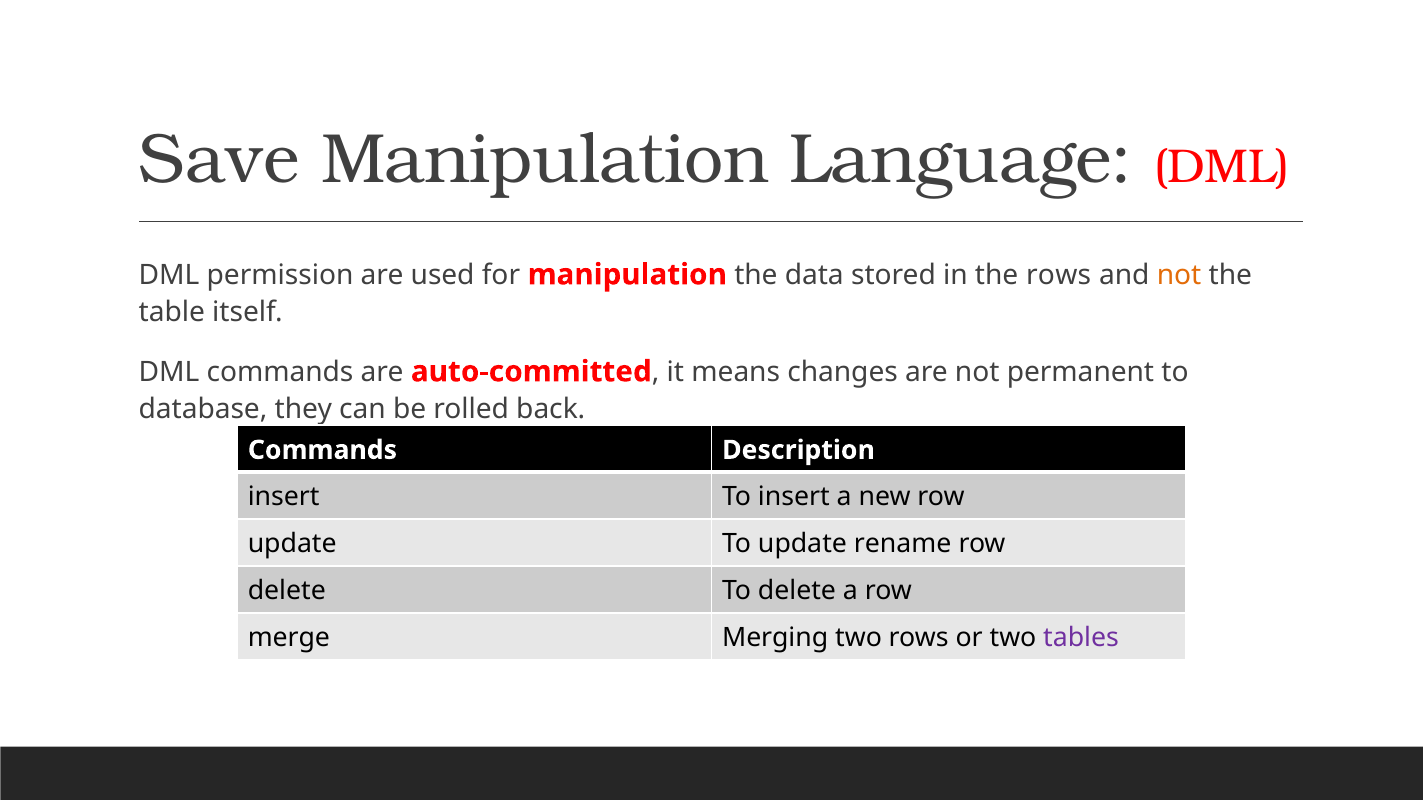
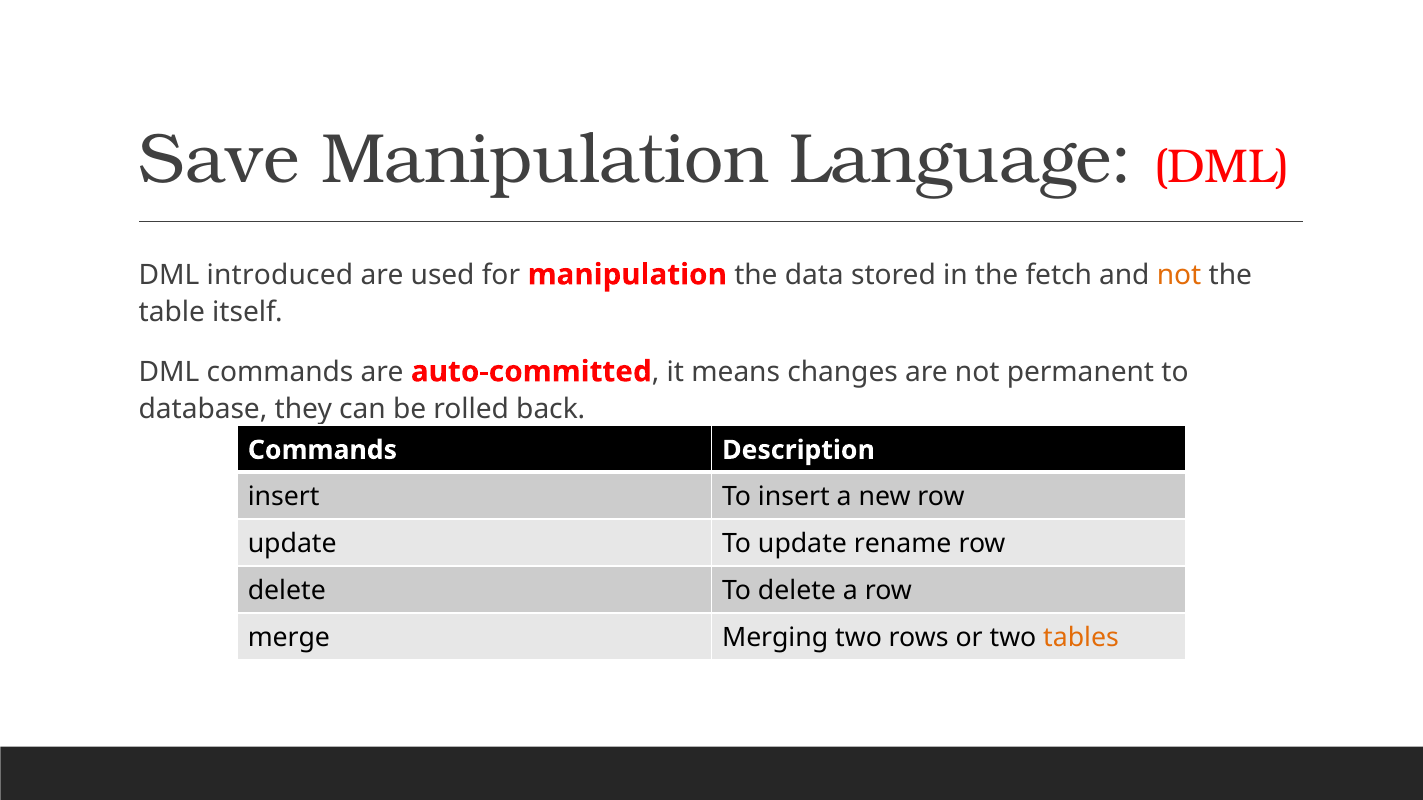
permission: permission -> introduced (280, 275)
the rows: rows -> fetch (1059, 275)
tables colour: purple -> orange (1081, 638)
